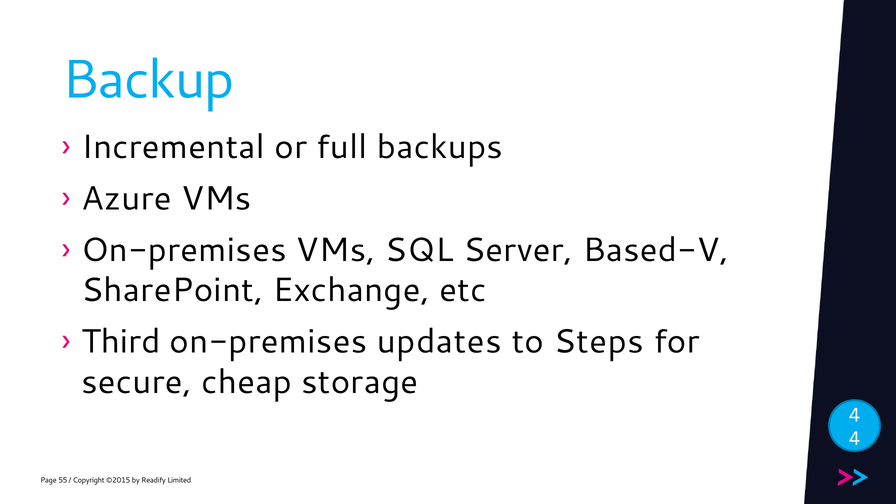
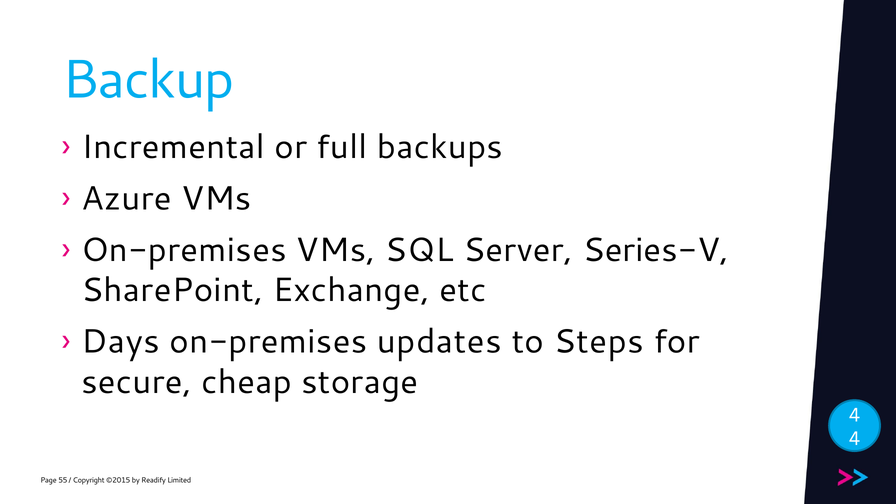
Based-V: Based-V -> Series-V (656, 250)
Third: Third -> Days (121, 342)
